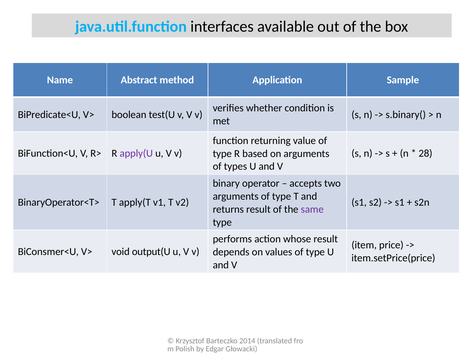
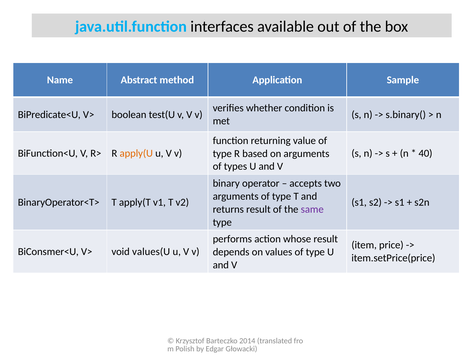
apply(U colour: purple -> orange (136, 153)
28: 28 -> 40 (425, 153)
output(U: output(U -> values(U (151, 252)
